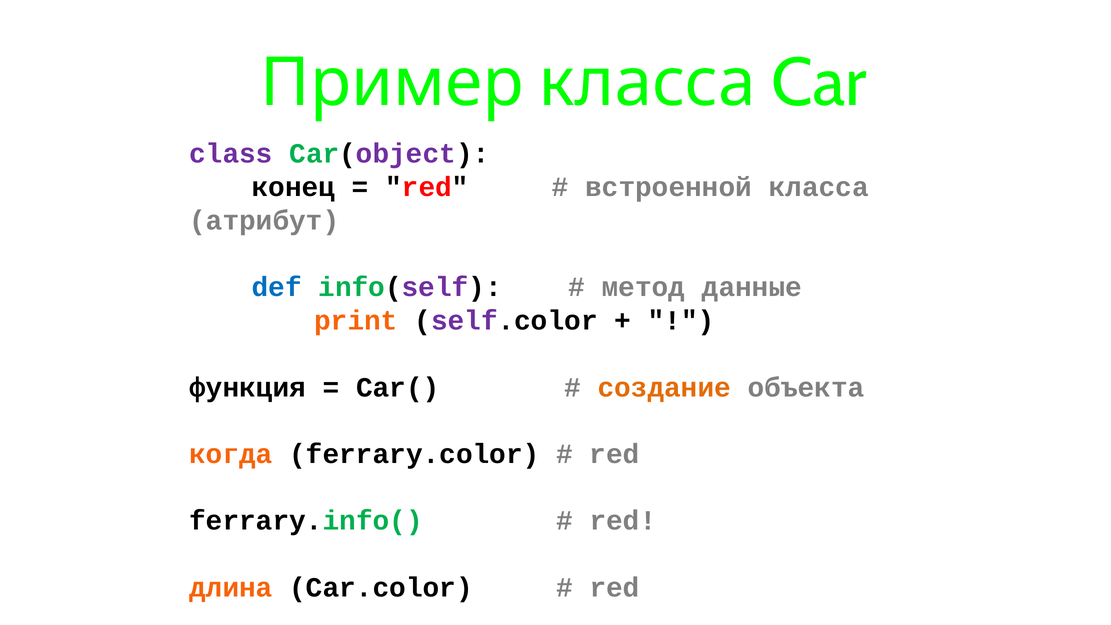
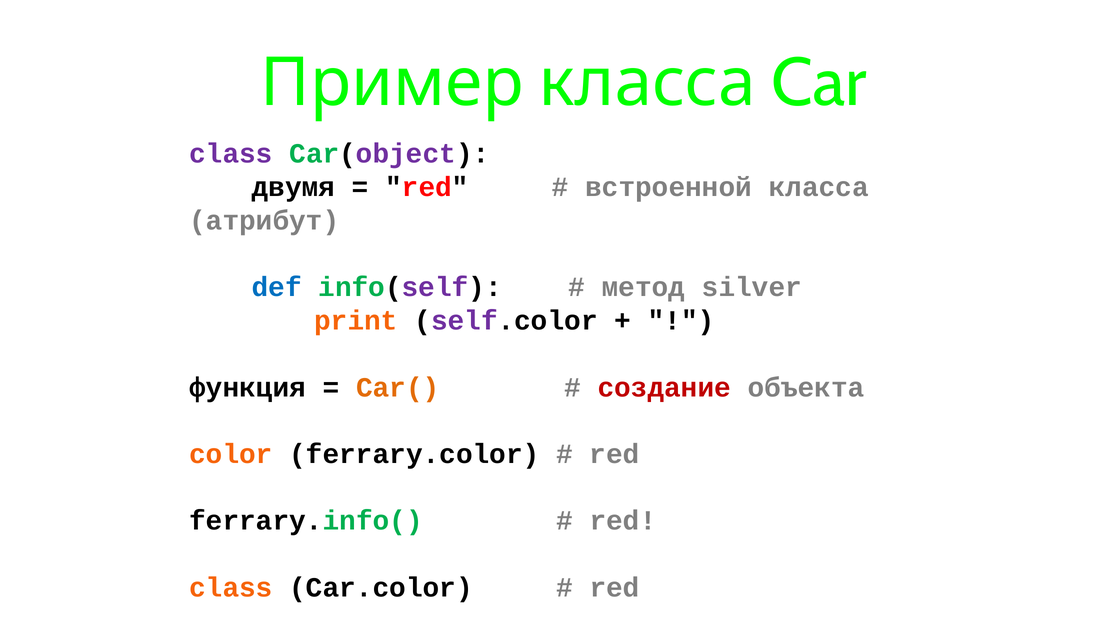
конец: конец -> двумя (293, 187)
данные: данные -> silver (752, 287)
Car( colour: black -> orange (398, 387)
создание colour: orange -> red (664, 387)
когда: когда -> color (231, 454)
длина: длина -> class (231, 587)
